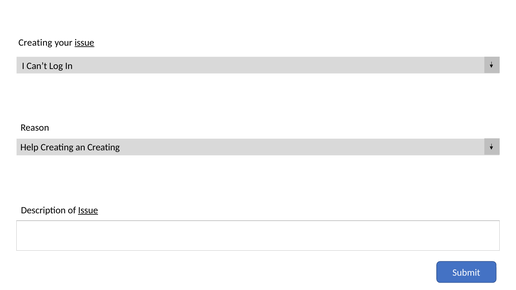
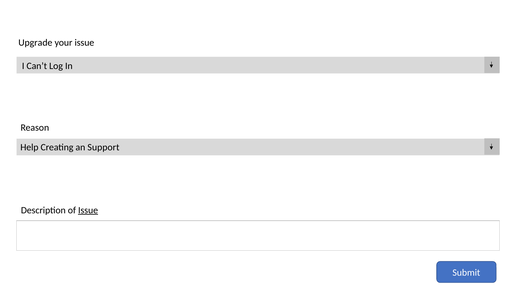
Creating: Creating -> Upgrade (35, 43)
issue underline: present -> none (84, 43)
an Creating: Creating -> Support (103, 148)
